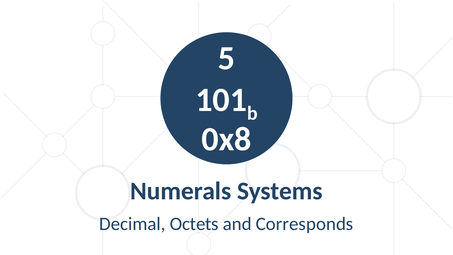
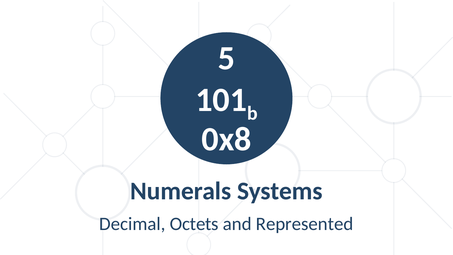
Corresponds: Corresponds -> Represented (305, 224)
